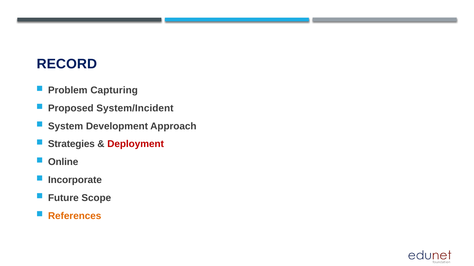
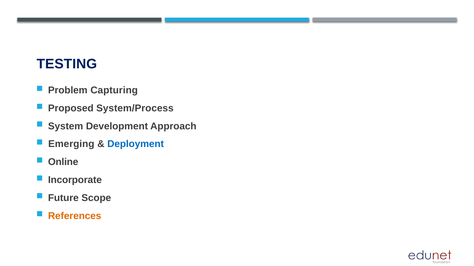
RECORD: RECORD -> TESTING (67, 64)
System/Incident: System/Incident -> System/Process (135, 108)
Strategies: Strategies -> Emerging (71, 144)
Deployment colour: red -> blue (136, 144)
